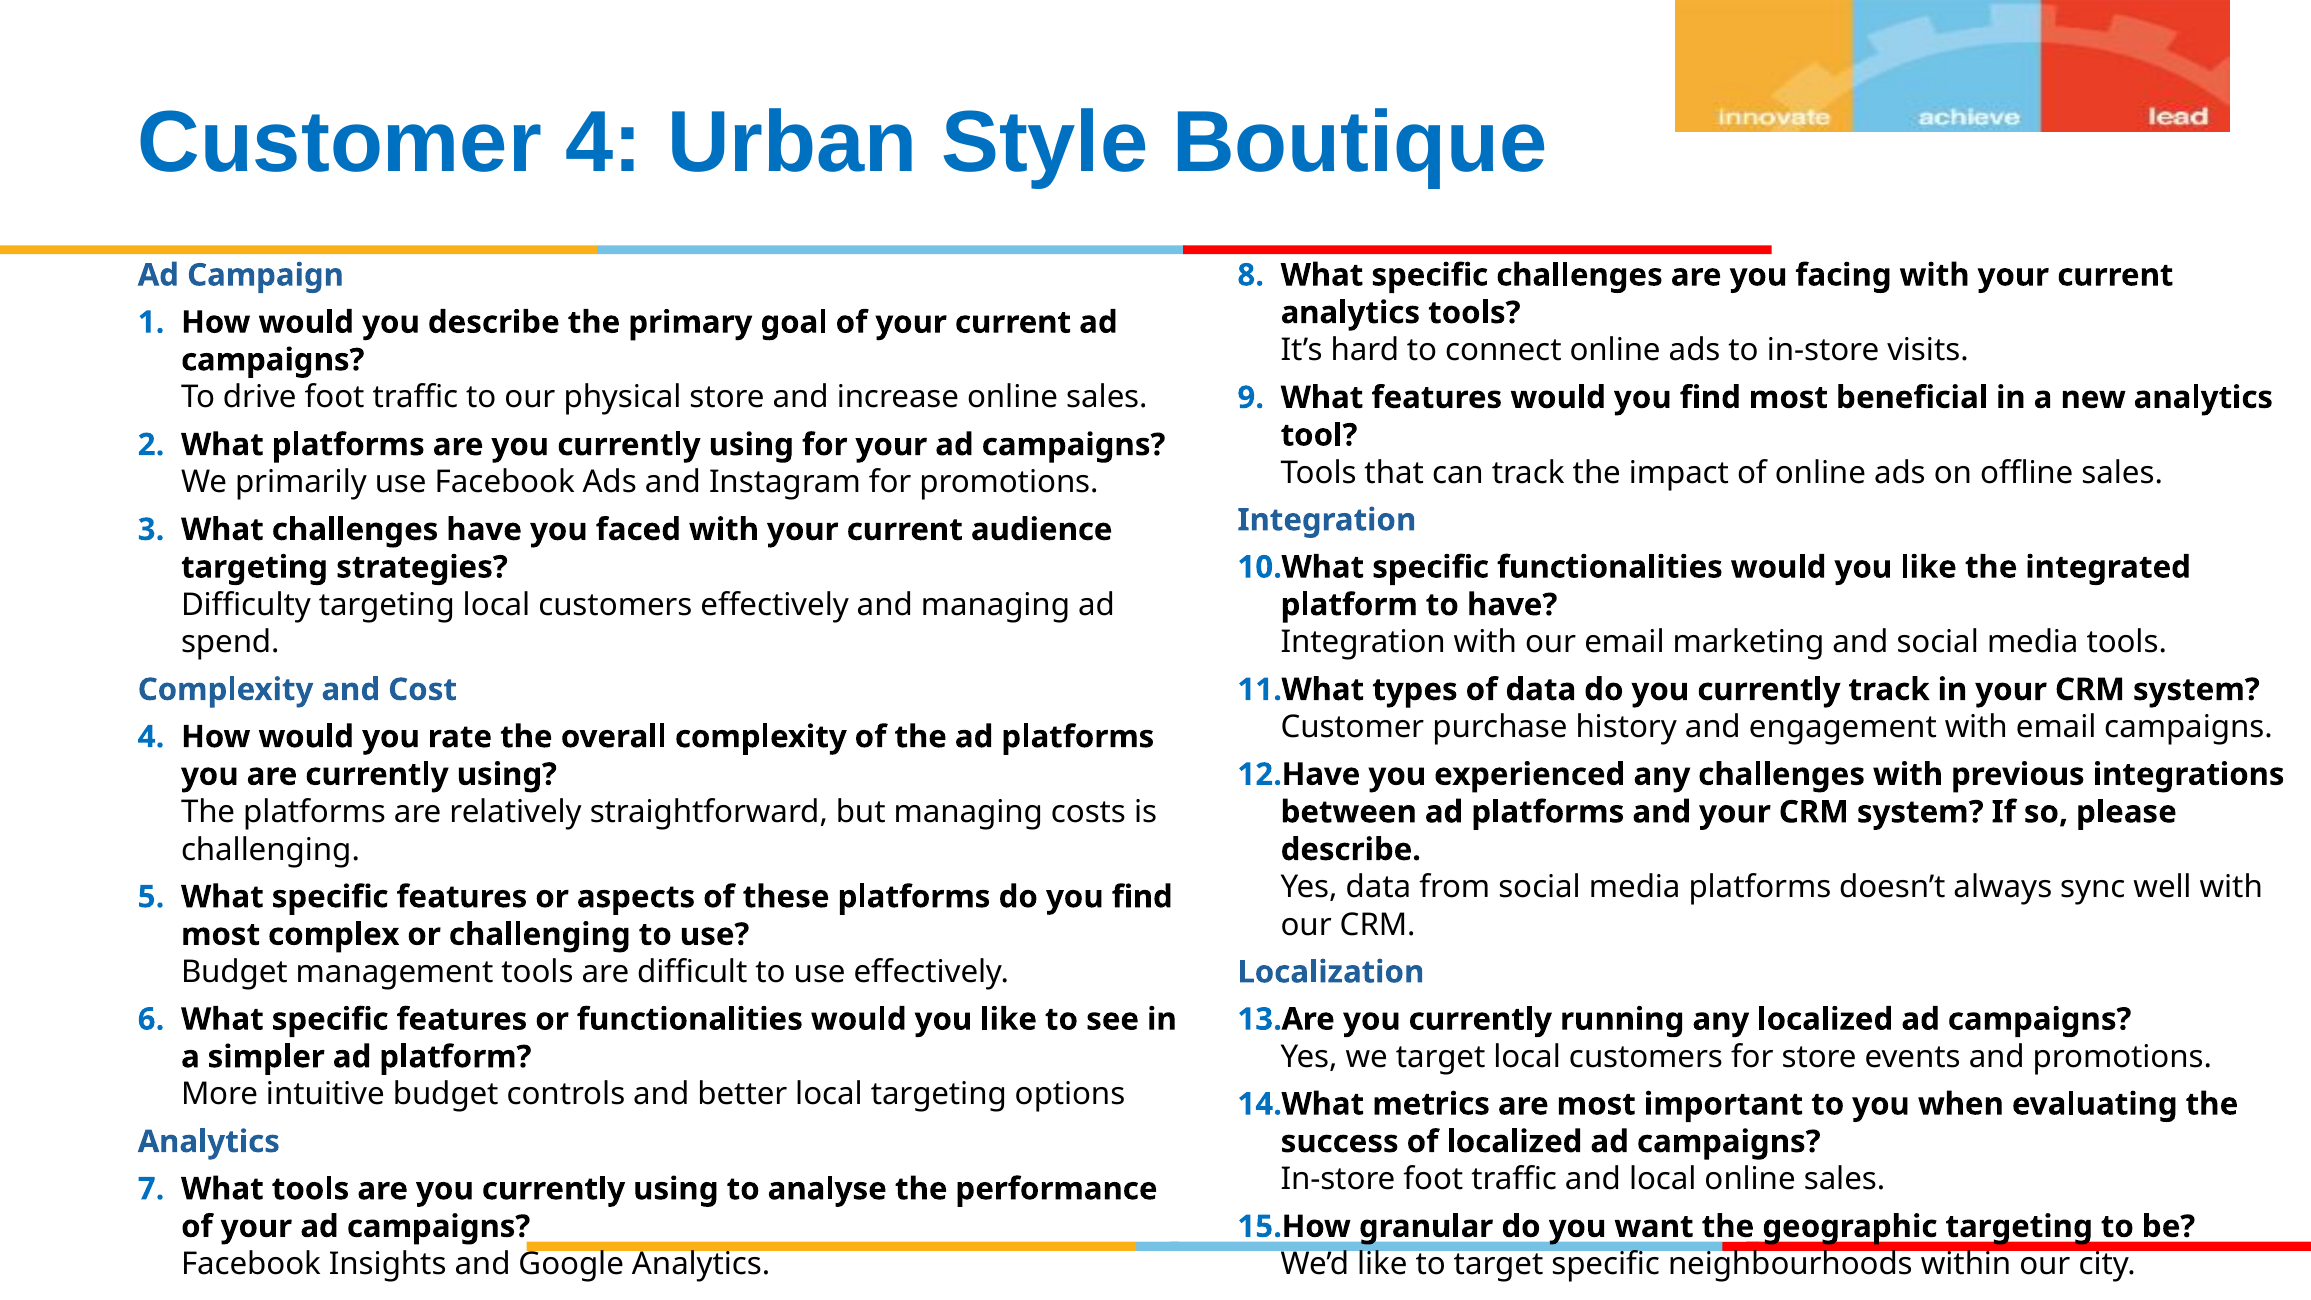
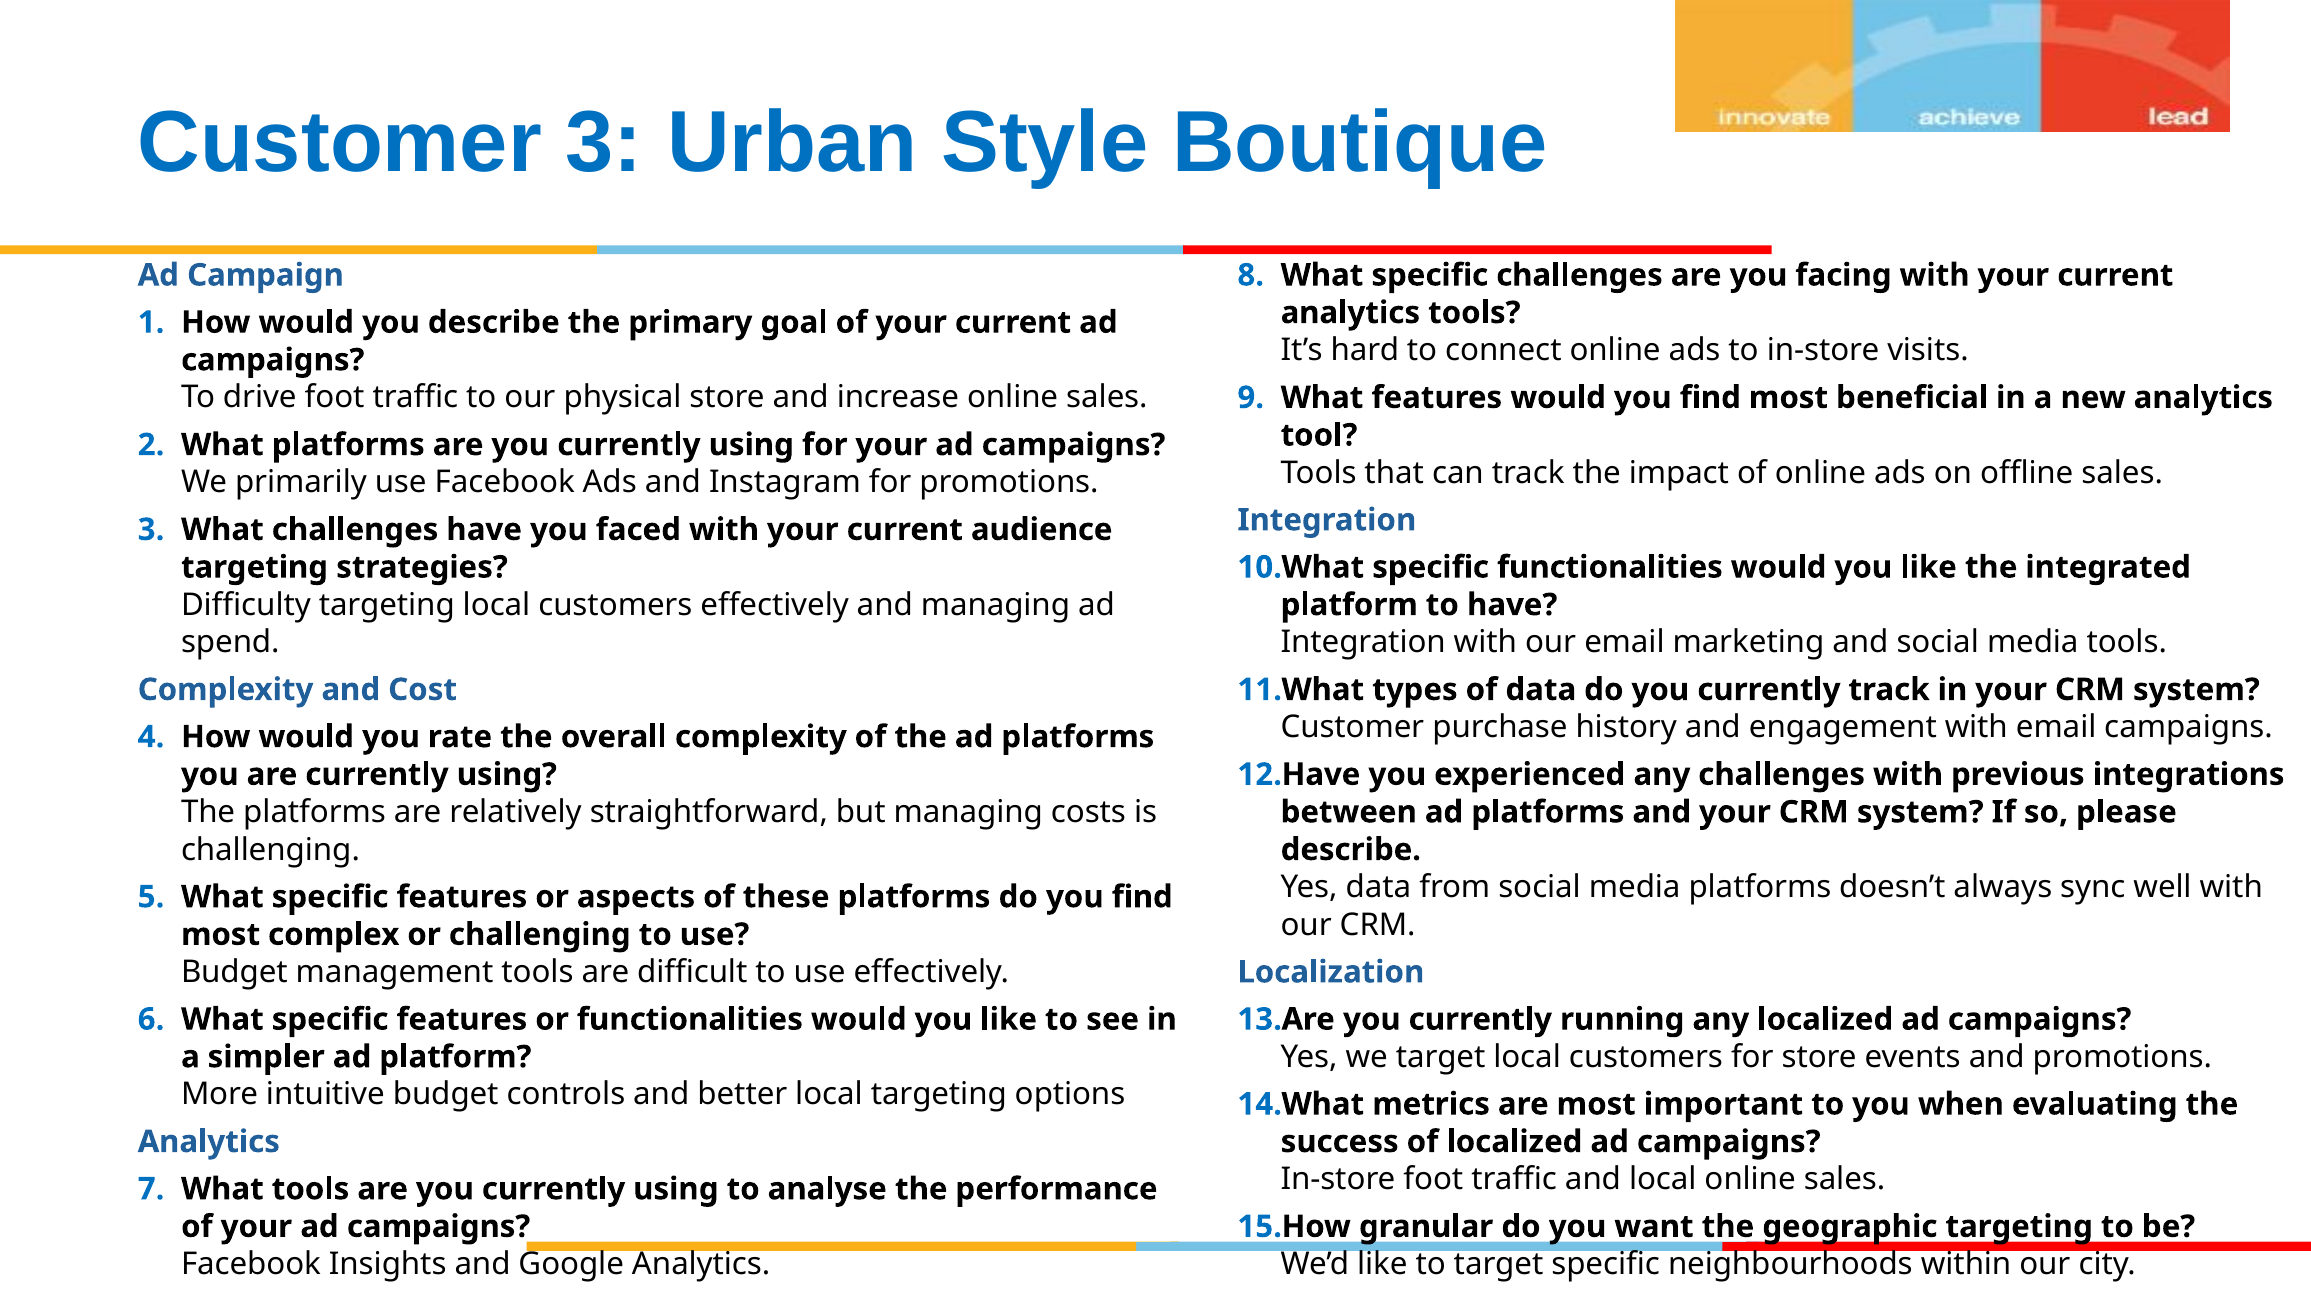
Customer 4: 4 -> 3 (604, 143)
